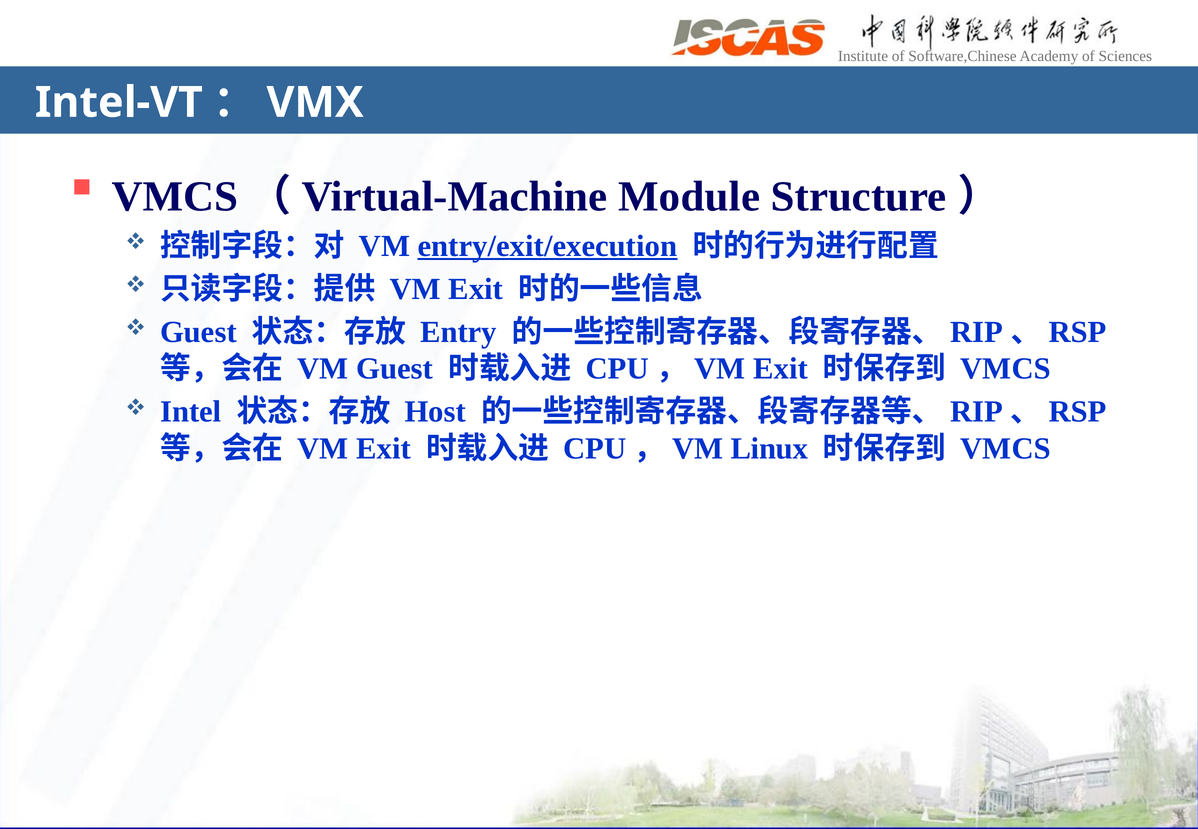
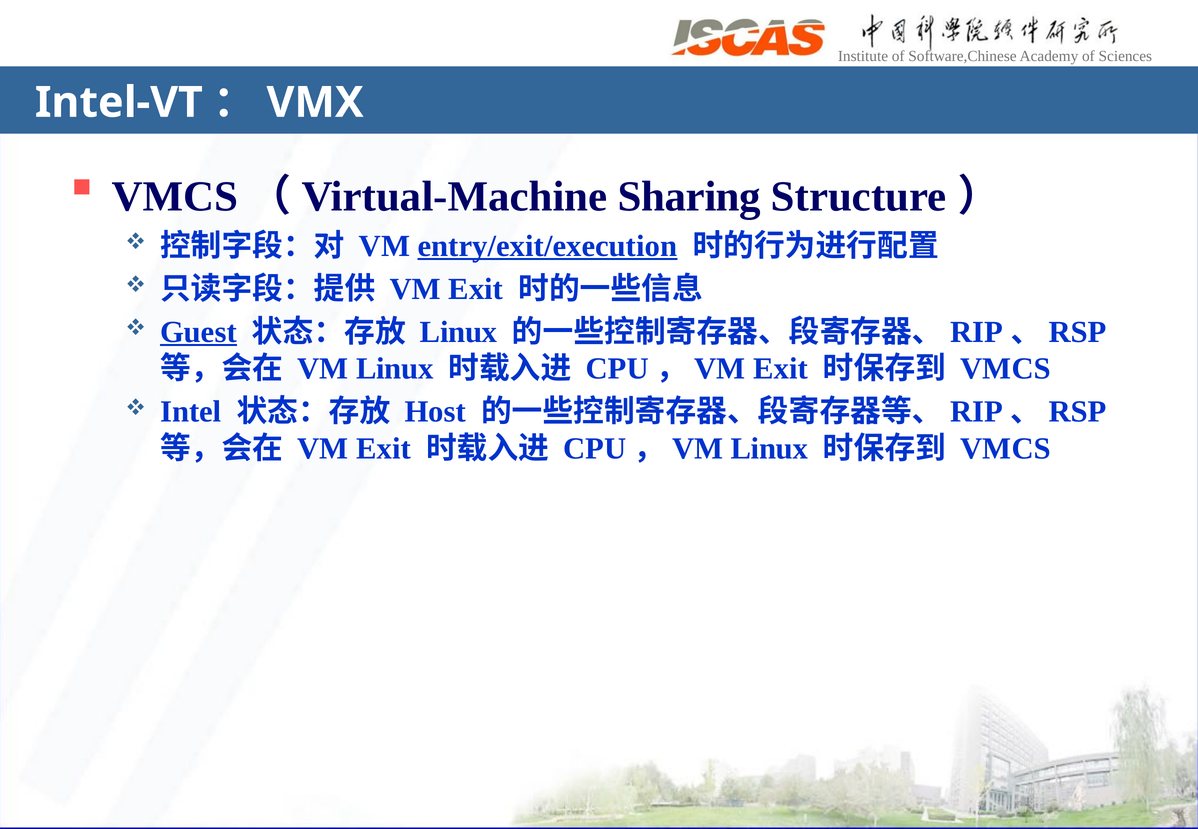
Module: Module -> Sharing (689, 196)
Guest underline: none -> present (198, 332)
Entry: Entry -> Linux (459, 332)
VM Guest: Guest -> Linux (395, 369)
